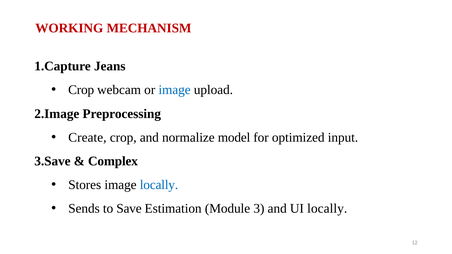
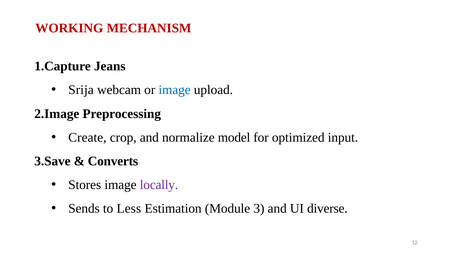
Crop: Crop -> Srija (81, 90)
Complex: Complex -> Converts (113, 161)
locally colour: blue -> purple (159, 185)
Save: Save -> Less (129, 209)
UI locally: locally -> diverse (327, 209)
